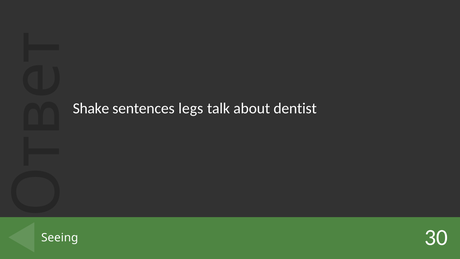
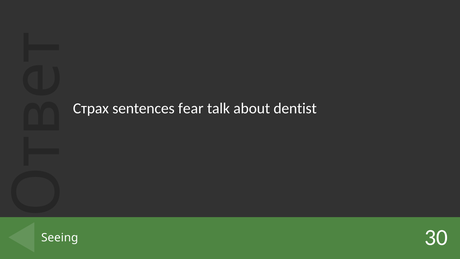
Shake: Shake -> Страх (91, 108)
legs: legs -> fear (191, 108)
